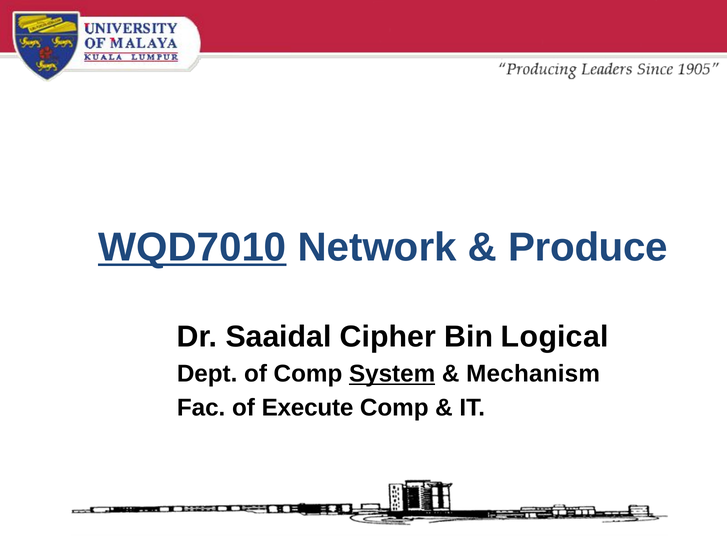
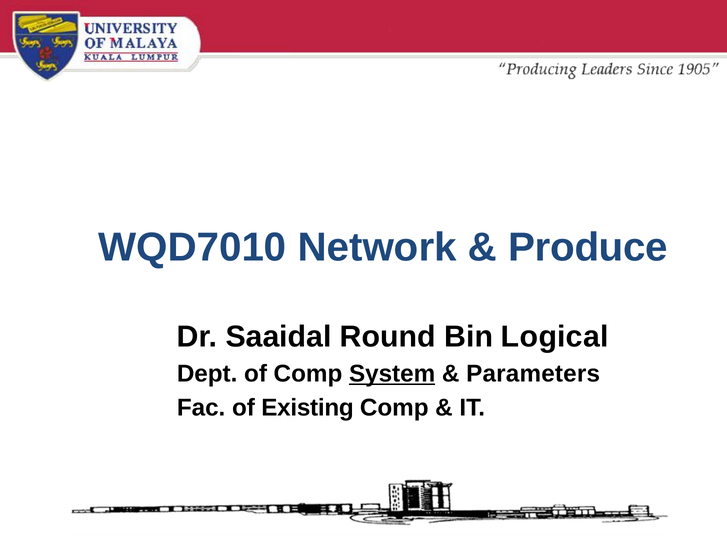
WQD7010 underline: present -> none (192, 248)
Cipher: Cipher -> Round (388, 337)
Mechanism: Mechanism -> Parameters (533, 374)
Execute: Execute -> Existing (308, 408)
